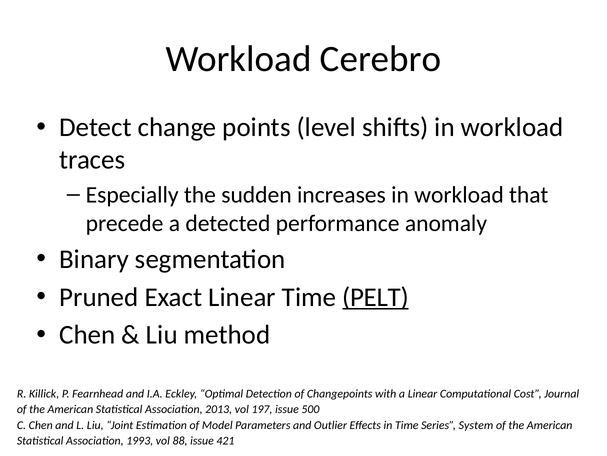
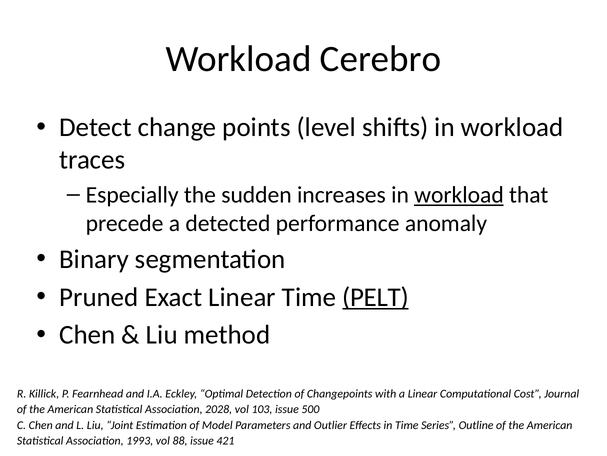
workload underline: none -> present (459, 195)
2013: 2013 -> 2028 (219, 409)
197: 197 -> 103 (262, 409)
System: System -> Outline (476, 424)
